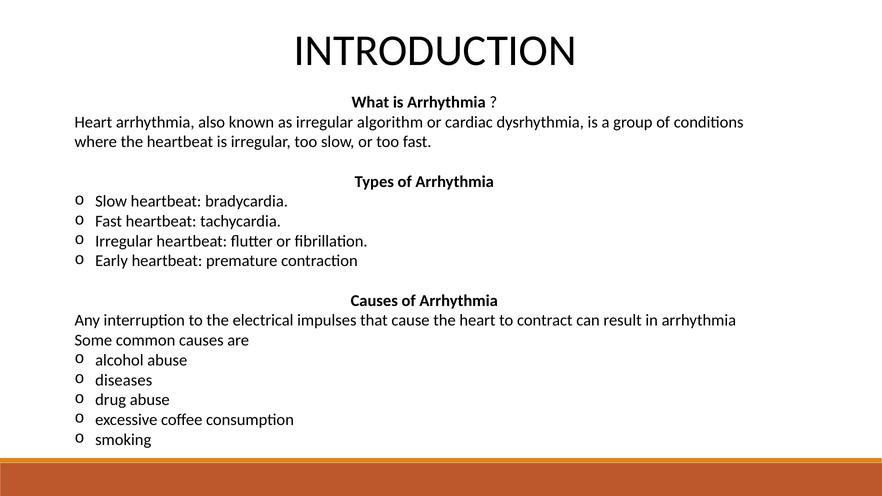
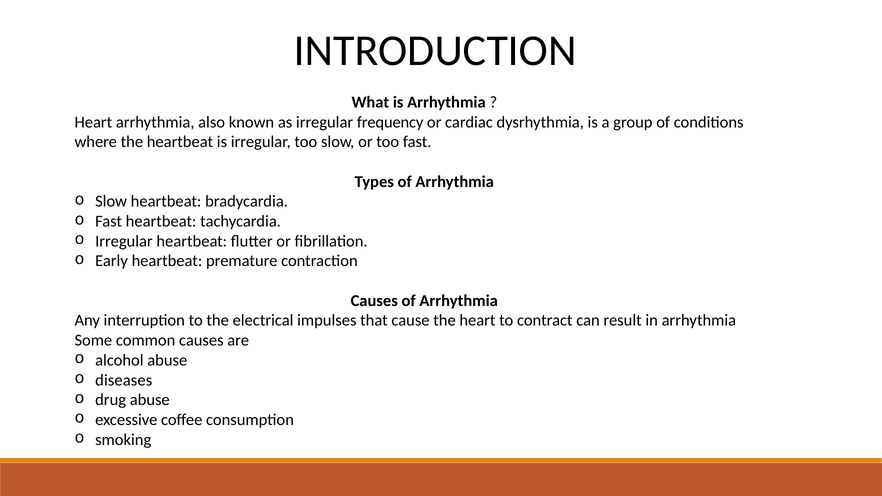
algorithm: algorithm -> frequency (390, 122)
